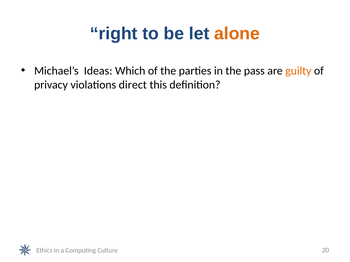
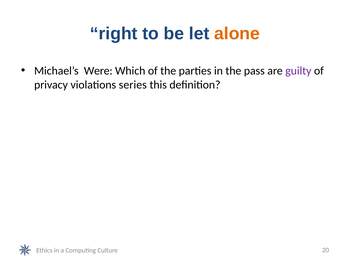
Ideas: Ideas -> Were (98, 71)
guilty colour: orange -> purple (298, 71)
direct: direct -> series (133, 85)
